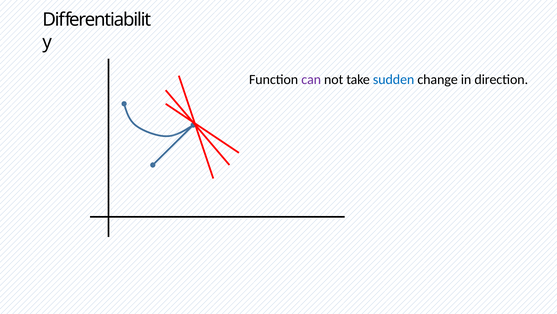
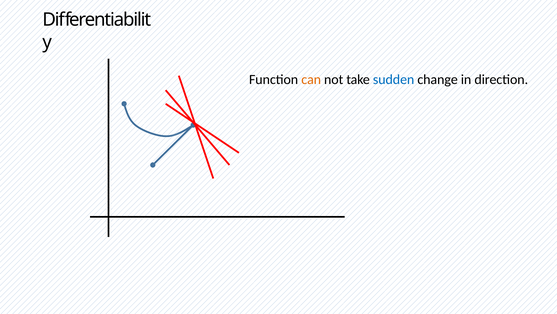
can colour: purple -> orange (311, 79)
